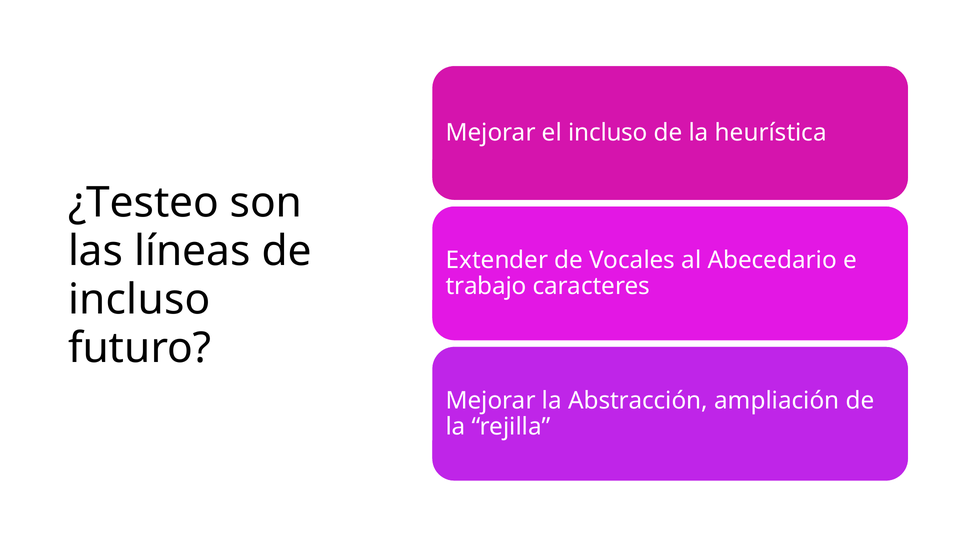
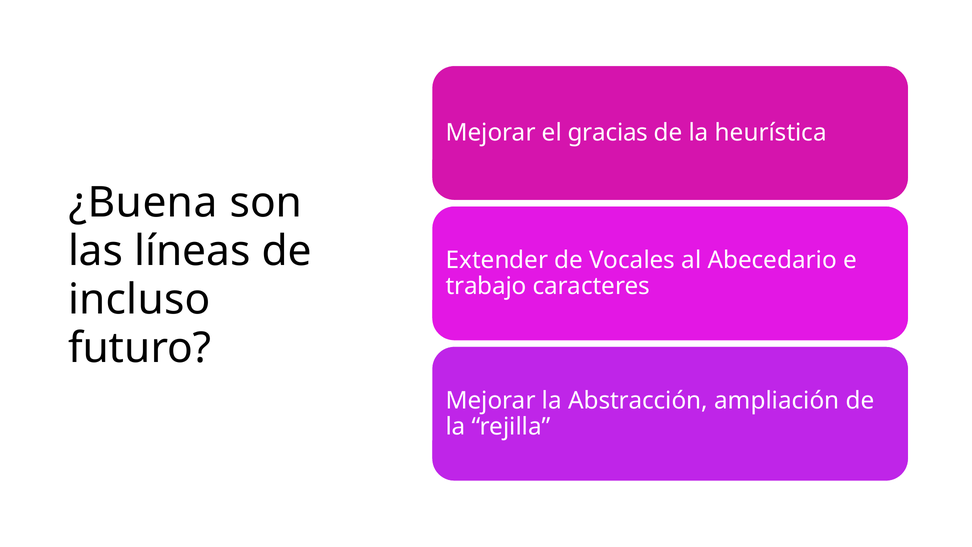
el incluso: incluso -> gracias (608, 133)
¿Testeo: ¿Testeo -> ¿Buena (143, 203)
